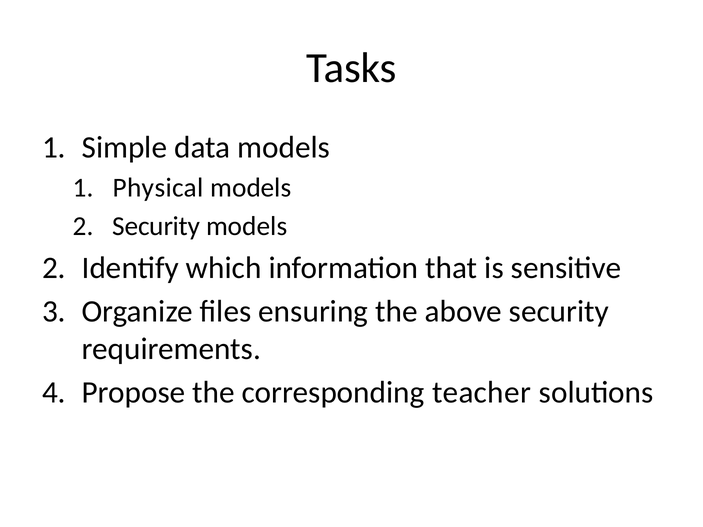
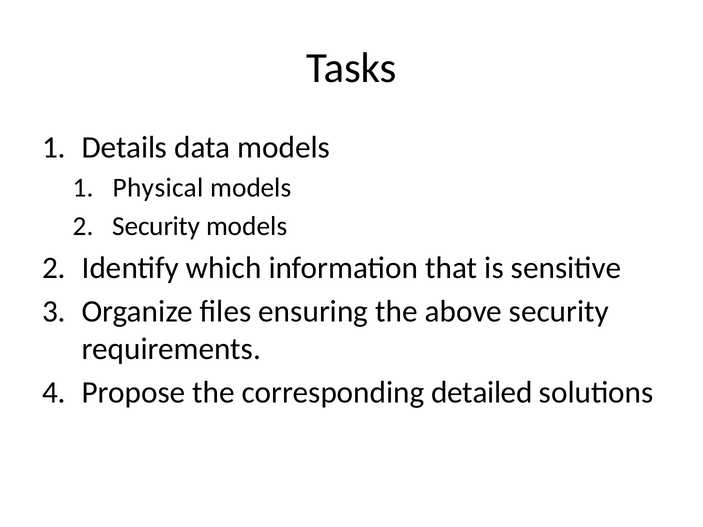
Simple: Simple -> Details (124, 147)
teacher: teacher -> detailed (482, 393)
